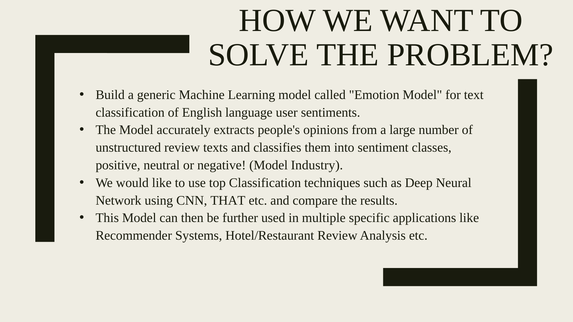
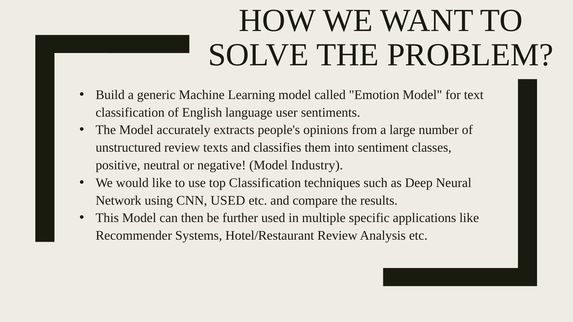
CNN THAT: THAT -> USED (228, 201)
